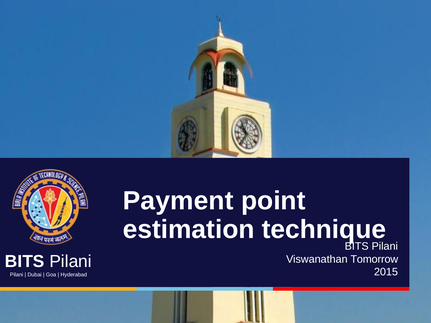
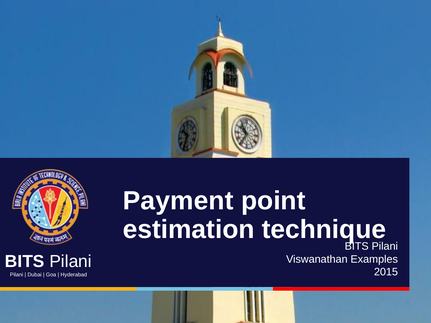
Tomorrow: Tomorrow -> Examples (374, 259)
